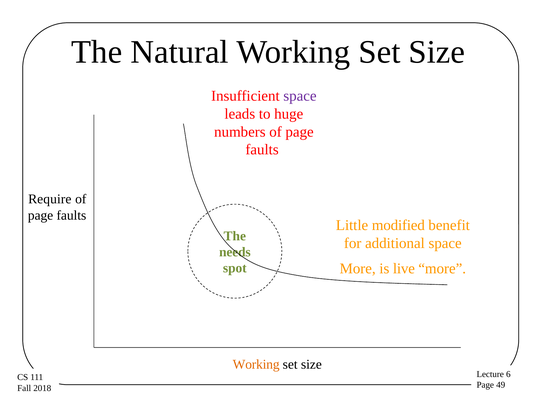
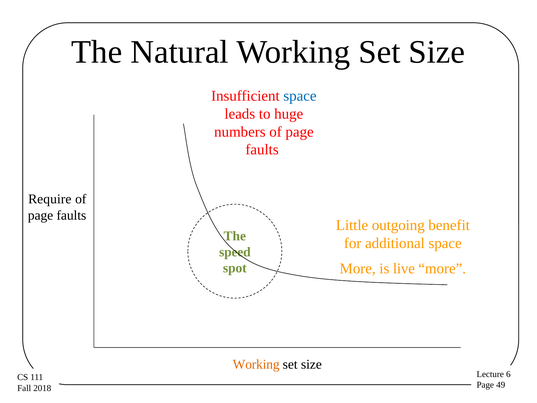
space colour: purple -> blue (300, 96)
modified: modified -> outgoing (398, 225)
needs: needs -> speed (235, 252)
